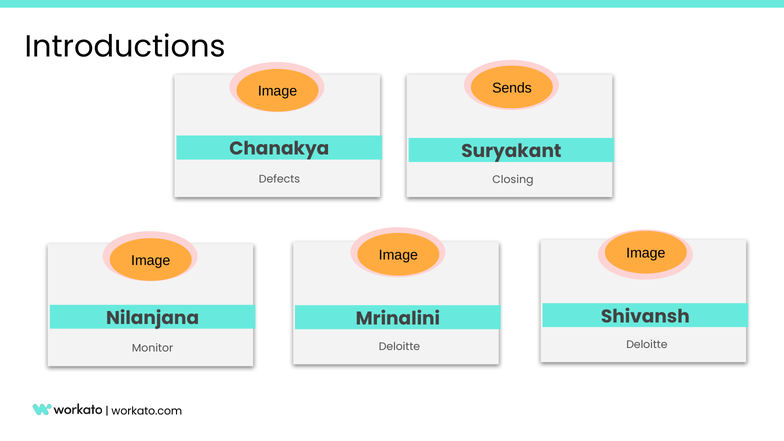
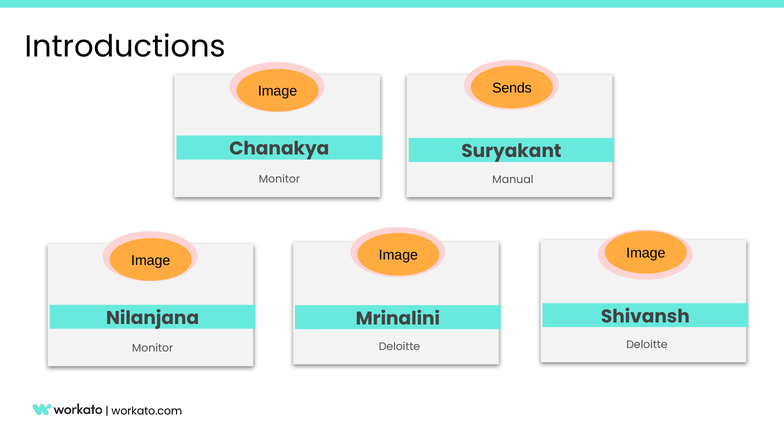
Defects: Defects -> Monitor (279, 179)
Closing: Closing -> Manual (513, 180)
